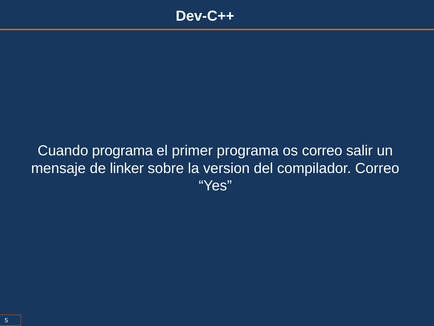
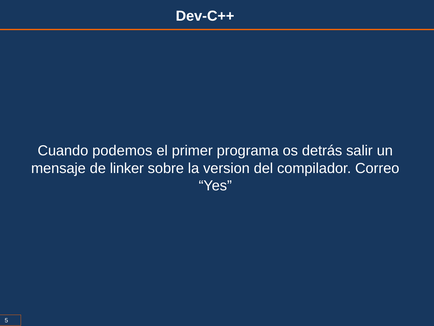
Cuando programa: programa -> podemos (122, 151)
os correo: correo -> detrás (322, 151)
